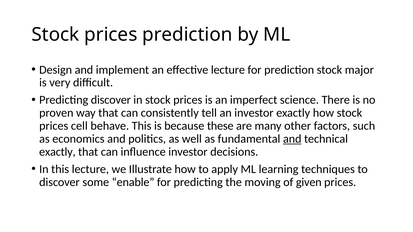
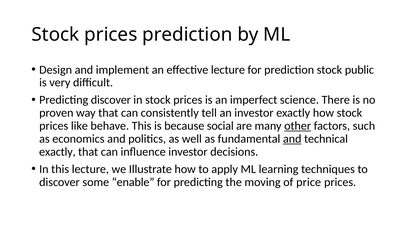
major: major -> public (359, 70)
cell: cell -> like (79, 126)
these: these -> social (220, 126)
other underline: none -> present (298, 126)
given: given -> price (309, 182)
